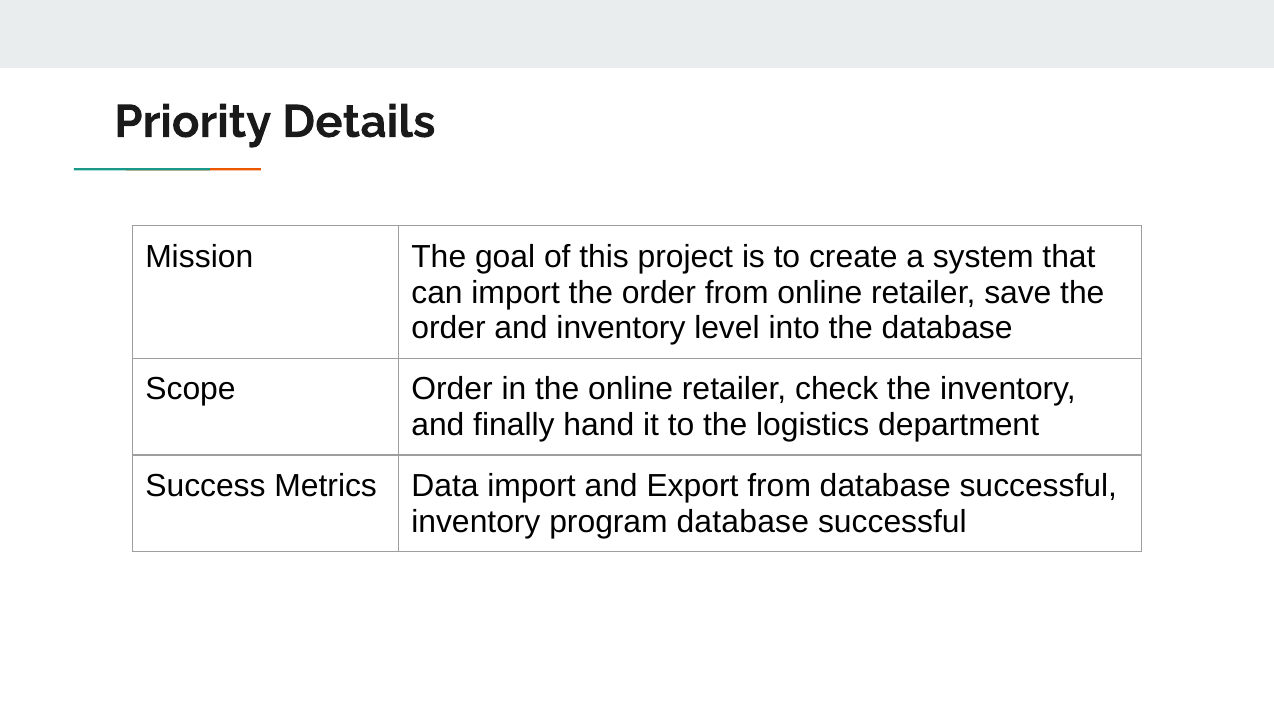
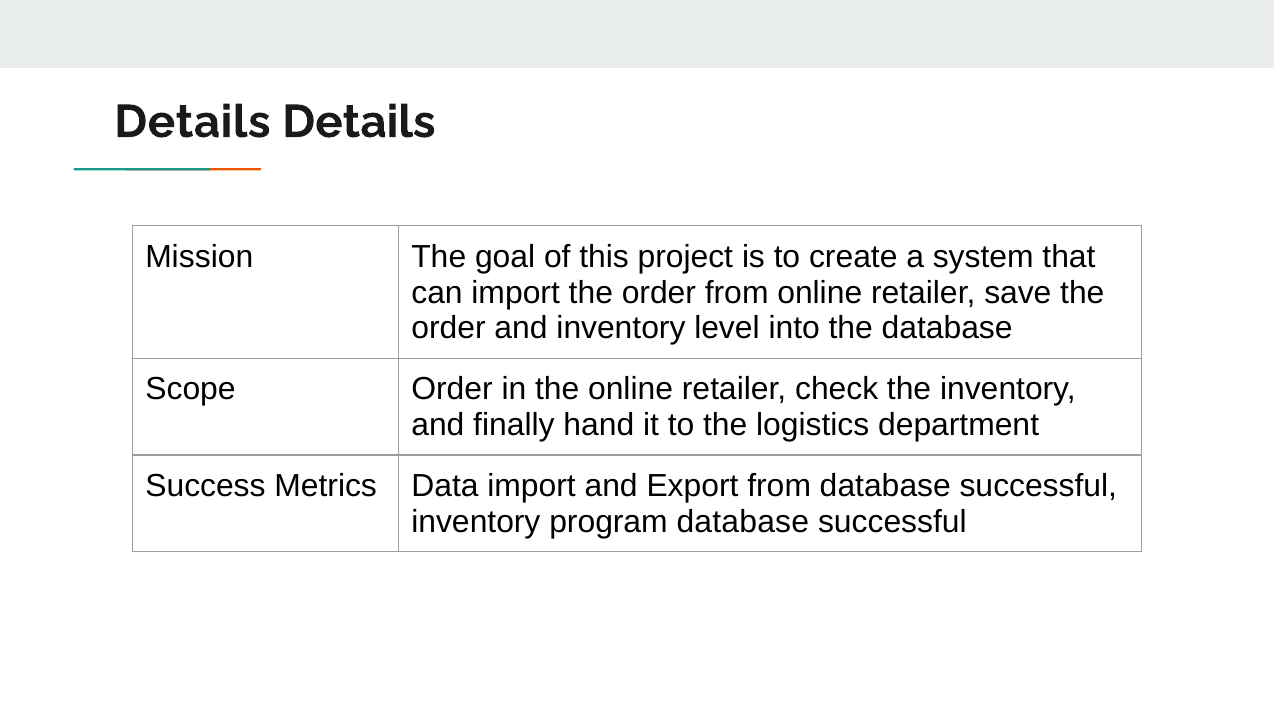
Priority: Priority -> Details (192, 122)
